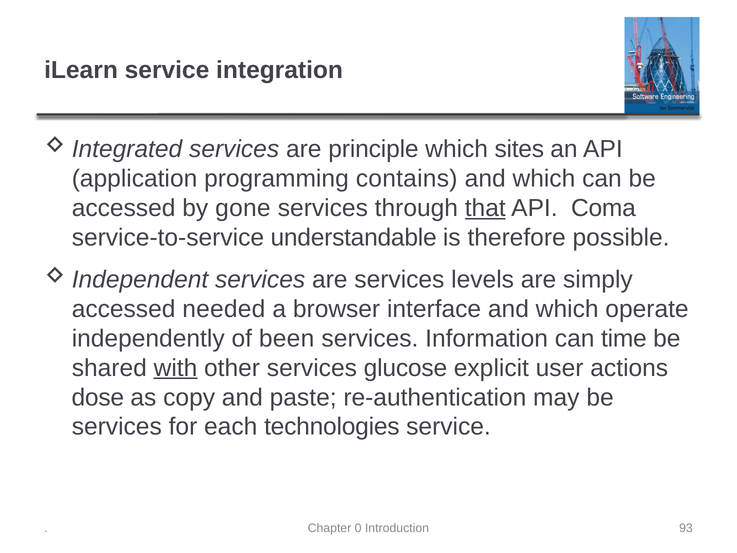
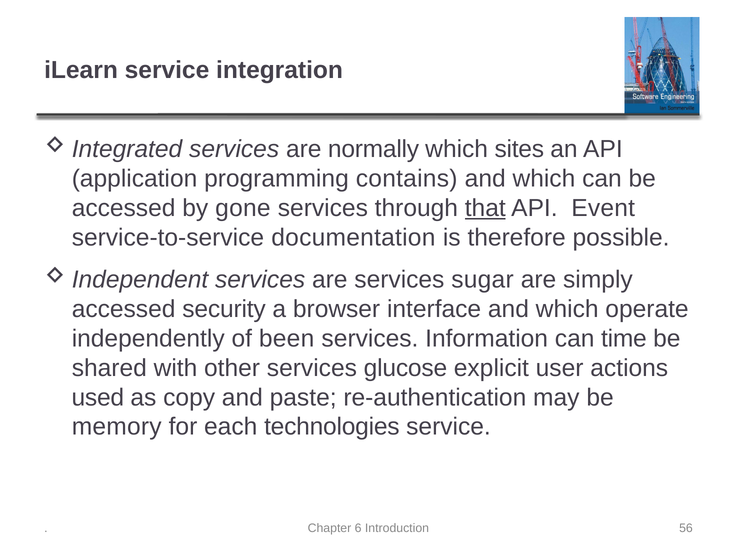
principle: principle -> normally (374, 149)
Coma: Coma -> Event (603, 208)
understandable: understandable -> documentation (353, 238)
levels: levels -> sugar (482, 279)
needed: needed -> security (224, 309)
with underline: present -> none (175, 368)
dose: dose -> used (98, 397)
services: services -> memory (117, 427)
0: 0 -> 6 (358, 528)
93: 93 -> 56 (686, 528)
